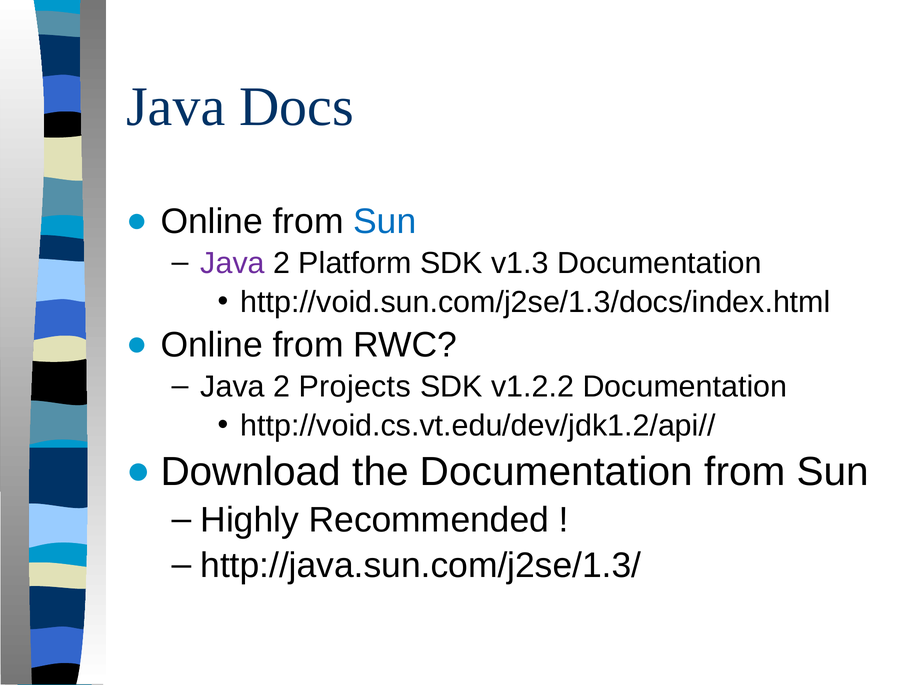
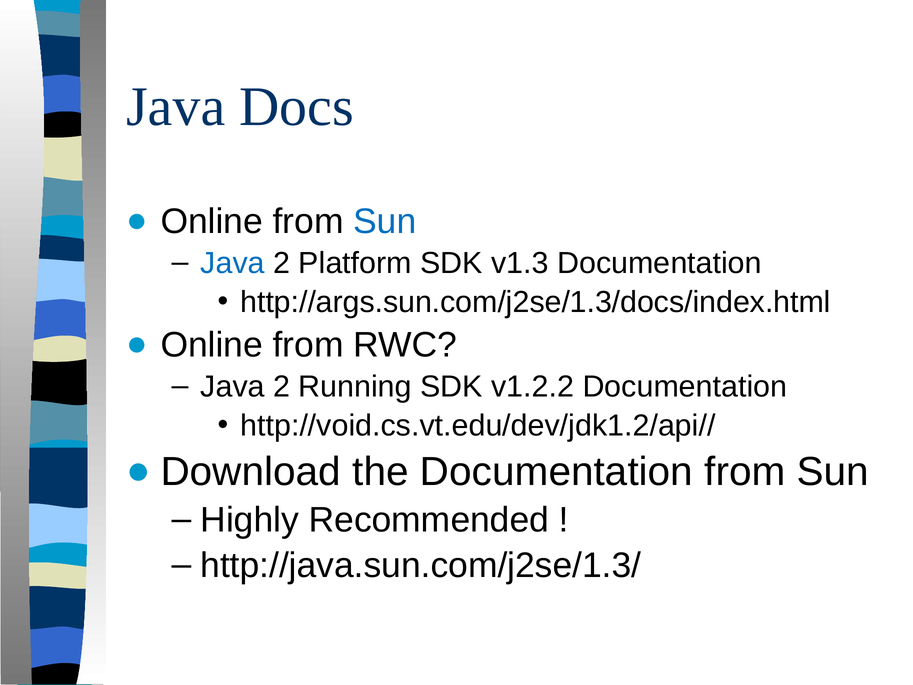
Java colour: purple -> blue (233, 263)
http://void.sun.com/j2se/1.3/docs/index.html: http://void.sun.com/j2se/1.3/docs/index.html -> http://args.sun.com/j2se/1.3/docs/index.html (536, 302)
Projects: Projects -> Running (355, 386)
